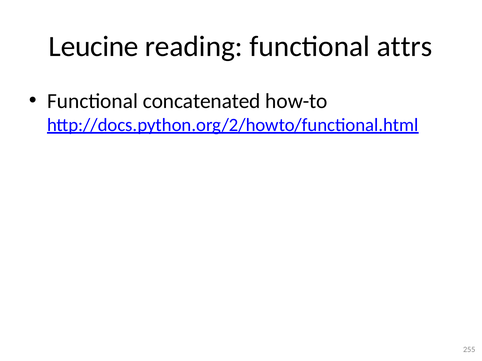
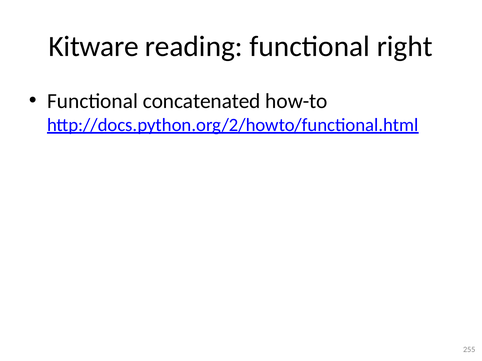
Leucine: Leucine -> Kitware (94, 47)
attrs: attrs -> right (405, 47)
